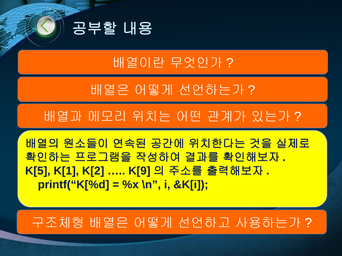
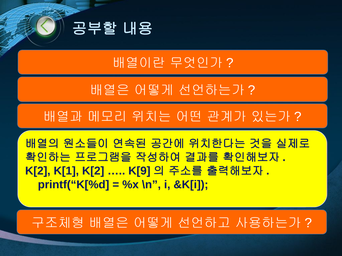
K[5: K[5 -> K[2 (38, 171)
